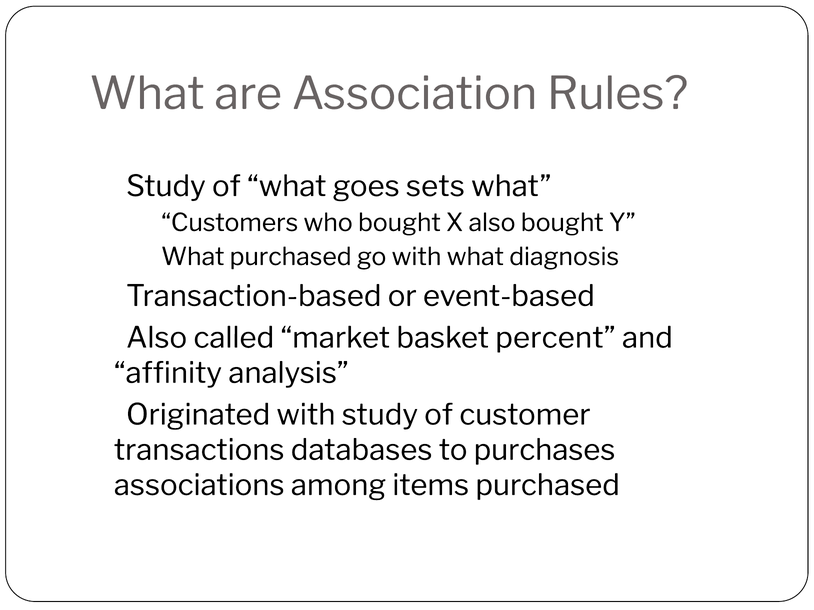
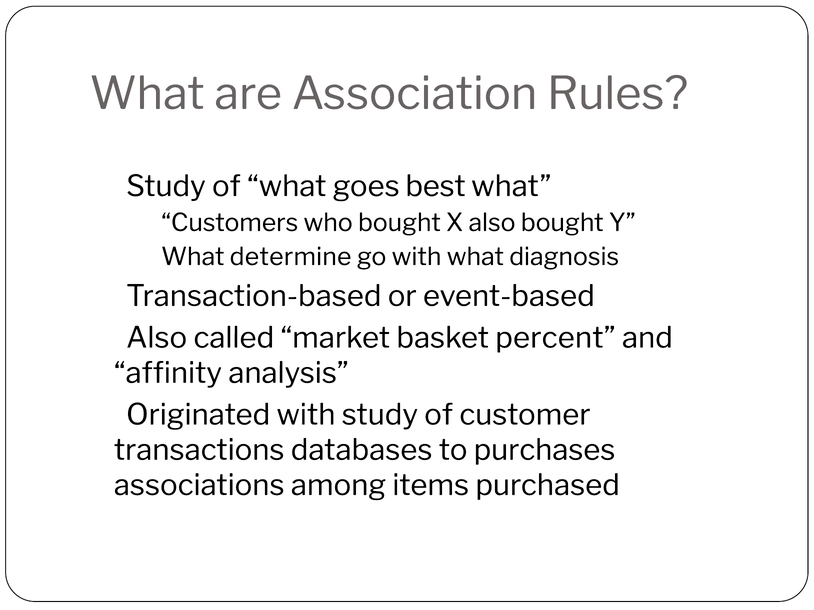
sets: sets -> best (436, 187)
purchased: purchased -> determine (291, 257)
